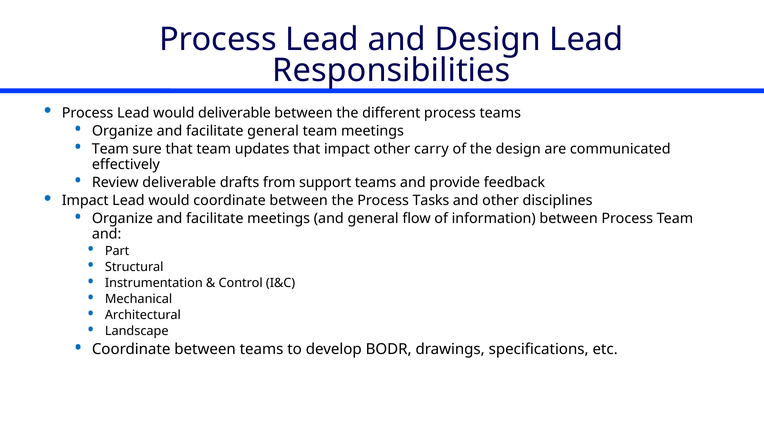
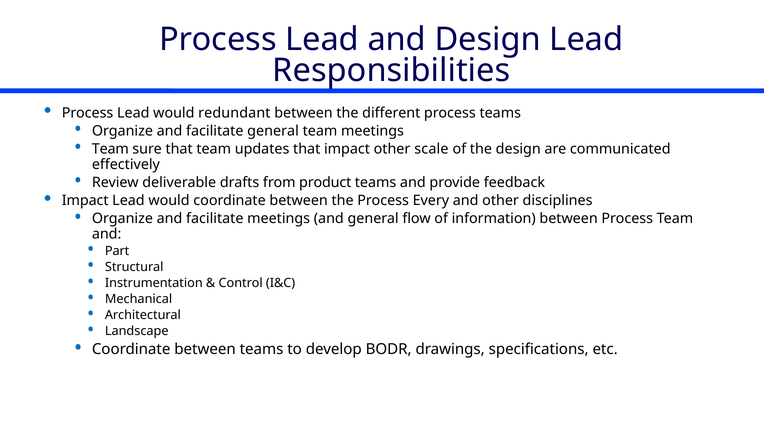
would deliverable: deliverable -> redundant (234, 113)
carry: carry -> scale (431, 149)
support: support -> product (325, 182)
Tasks: Tasks -> Every (431, 200)
